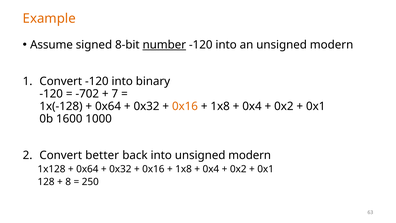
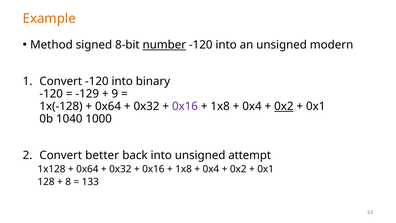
Assume: Assume -> Method (51, 45)
-702: -702 -> -129 (87, 94)
7: 7 -> 9 (115, 94)
0x16 colour: orange -> purple (185, 106)
0x2 underline: none -> present (284, 106)
1600: 1600 -> 1040 (69, 119)
into unsigned modern: modern -> attempt (250, 155)
250: 250 -> 133 (90, 182)
